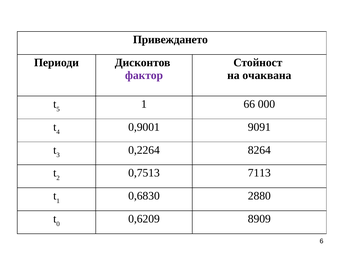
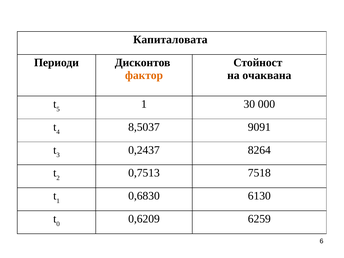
Привеждането: Привеждането -> Капиталовата (170, 40)
фактор colour: purple -> orange (144, 75)
66: 66 -> 30 (249, 104)
0,9001: 0,9001 -> 8,5037 (144, 127)
0,2264: 0,2264 -> 0,2437 (144, 150)
7113: 7113 -> 7518 (259, 173)
2880: 2880 -> 6130 (259, 196)
8909: 8909 -> 6259 (259, 219)
